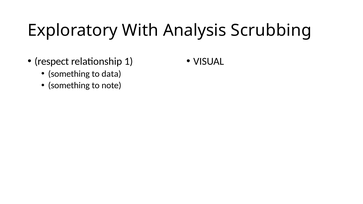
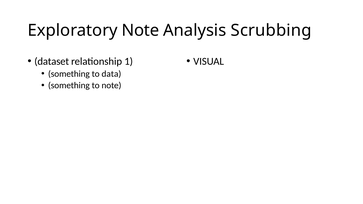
Exploratory With: With -> Note (140, 30)
respect: respect -> dataset (52, 61)
